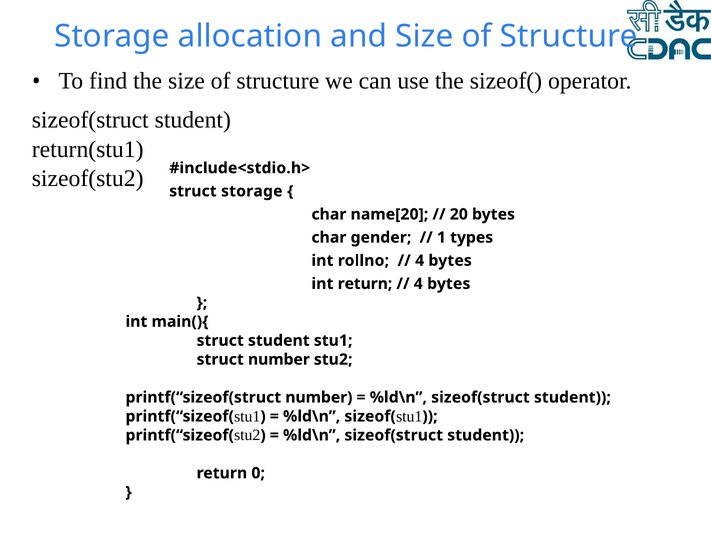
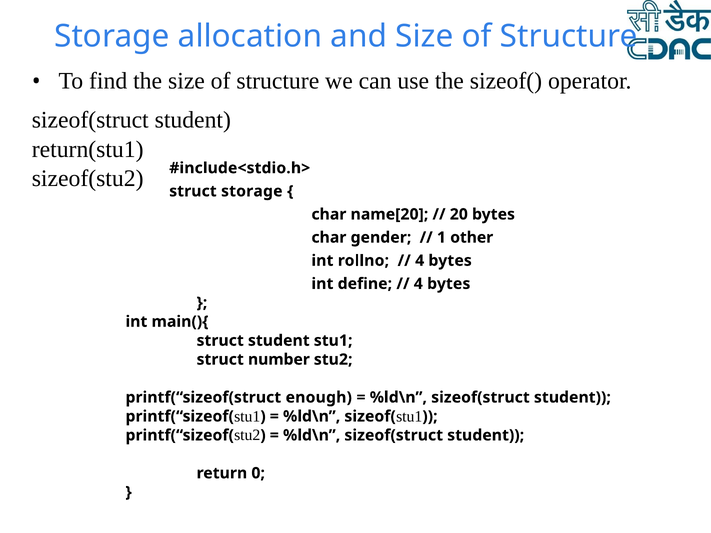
types: types -> other (472, 238)
int return: return -> define (365, 284)
printf(“sizeof(struct number: number -> enough (319, 398)
